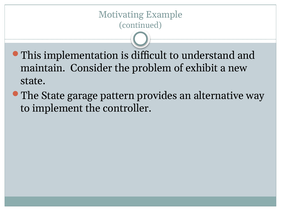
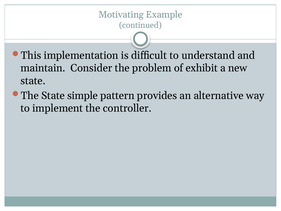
garage: garage -> simple (83, 95)
